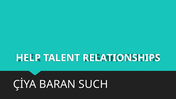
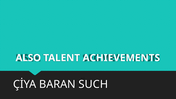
HELP: HELP -> ALSO (28, 58)
RELATIONSHIPS: RELATIONSHIPS -> ACHIEVEMENTS (121, 58)
